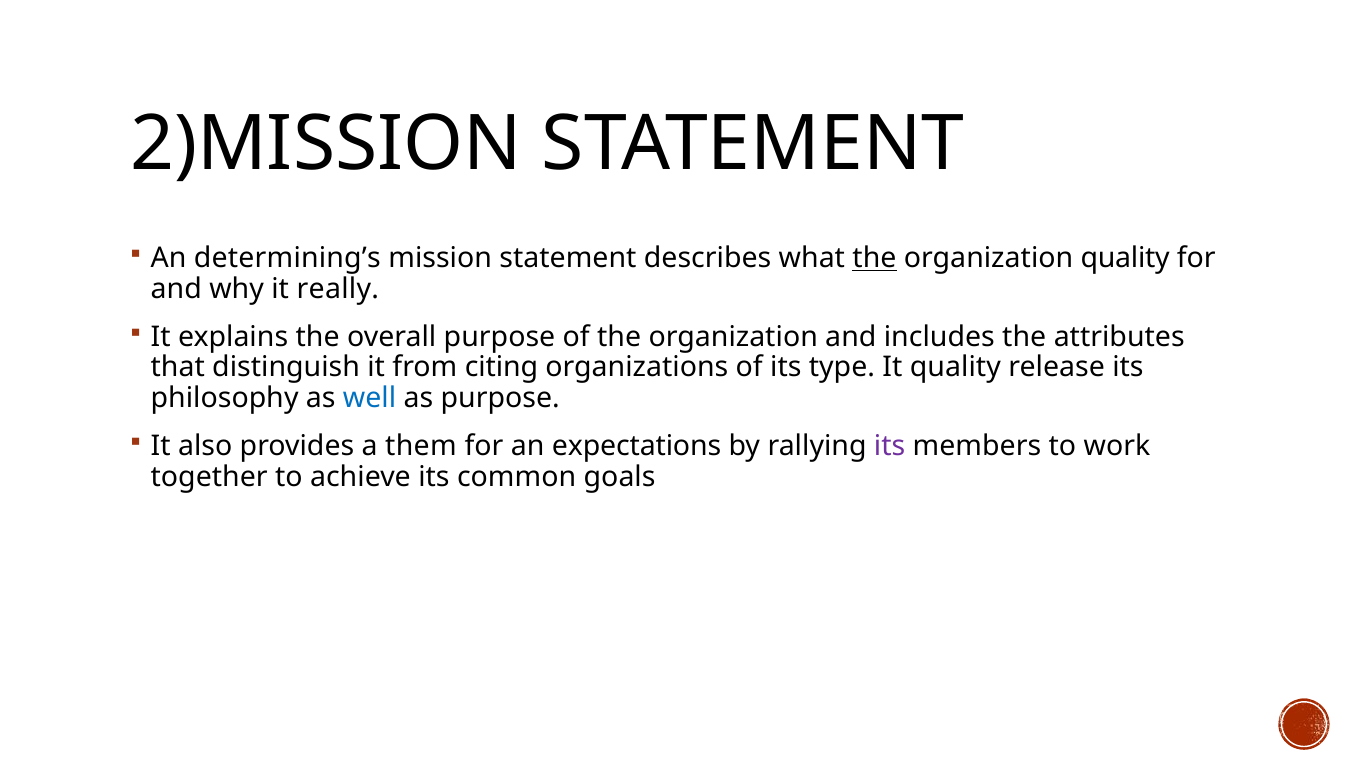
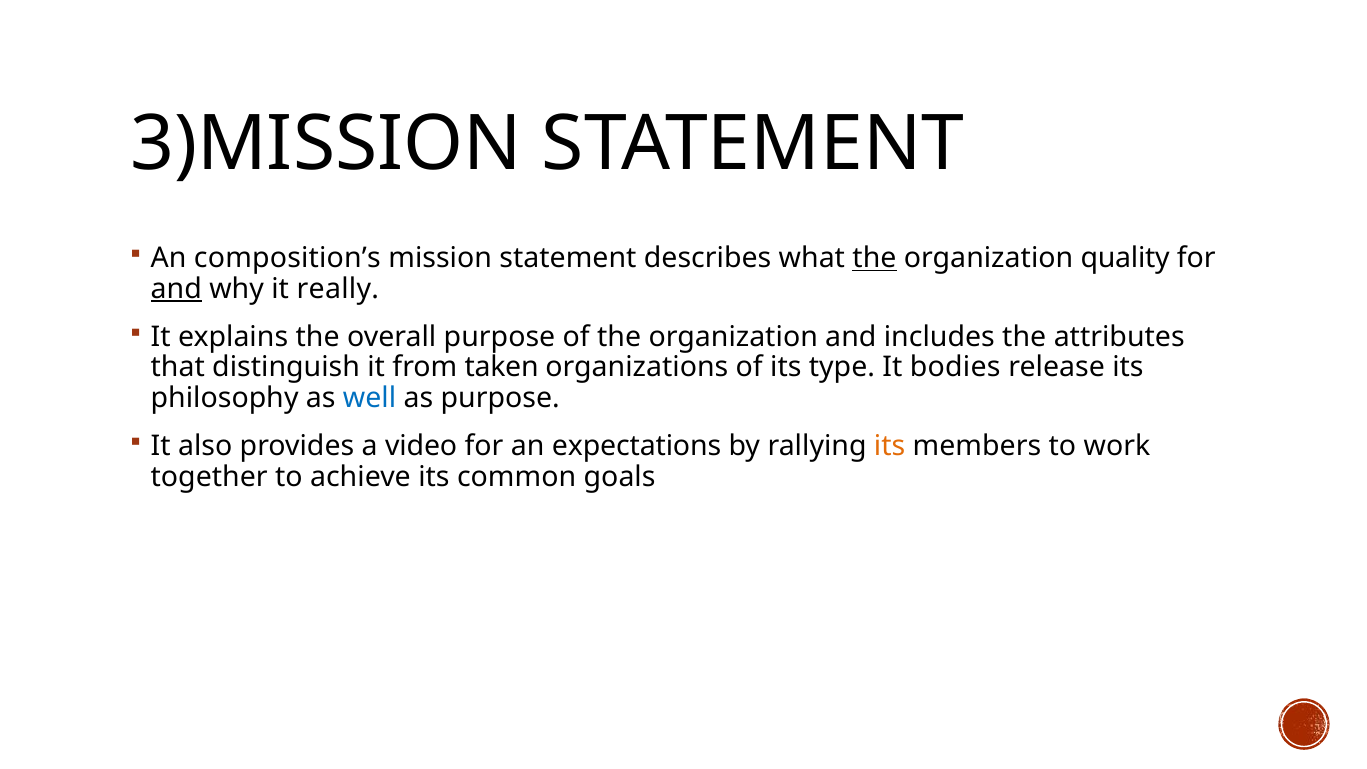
2)MISSION: 2)MISSION -> 3)MISSION (326, 144)
determining’s: determining’s -> composition’s (287, 258)
and underline: none -> present (176, 289)
citing: citing -> taken (502, 368)
It quality: quality -> bodies (955, 368)
them: them -> video (421, 446)
its colour: purple -> orange (890, 446)
